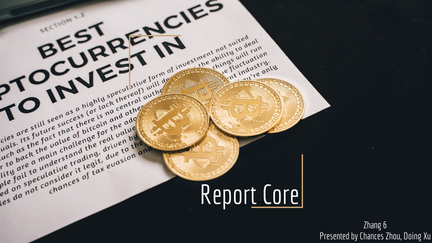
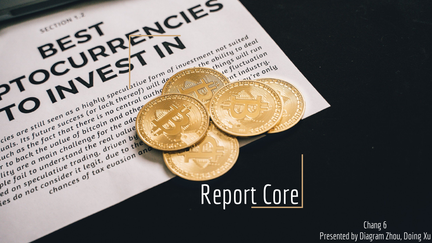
Zhang: Zhang -> Chang (372, 225)
Chances: Chances -> Diagram (372, 236)
